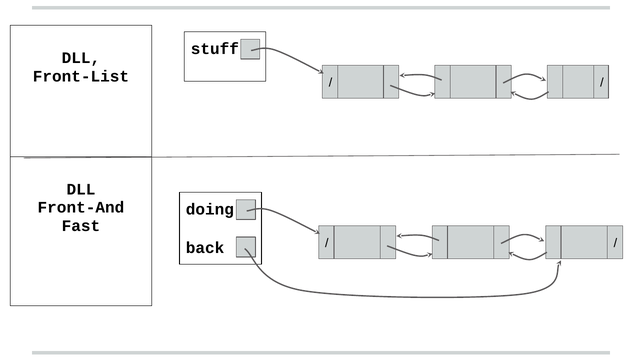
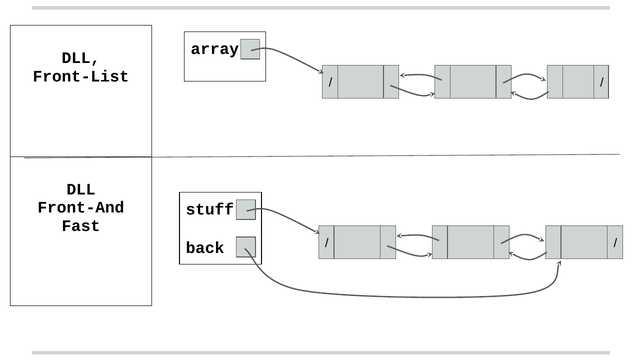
stuff: stuff -> array (215, 49)
doing: doing -> stuff (210, 209)
